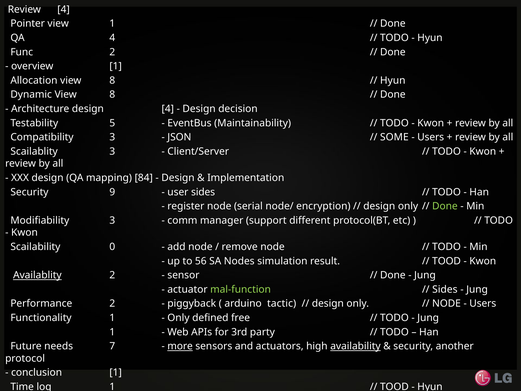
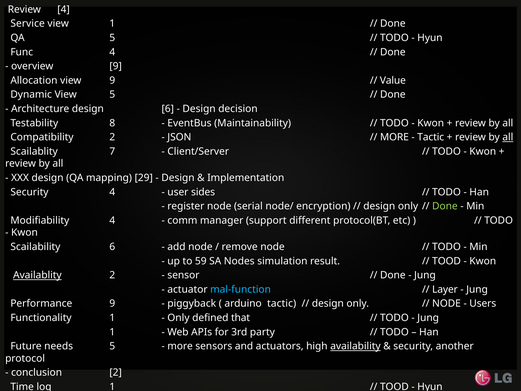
Pointer: Pointer -> Service (28, 24)
QA 4: 4 -> 5 (112, 38)
Func 2: 2 -> 4 (112, 52)
overview 1: 1 -> 9 (116, 66)
Allocation view 8: 8 -> 9 (112, 80)
Hyun: Hyun -> Value (393, 80)
Dynamic View 8: 8 -> 5 (112, 95)
design 4: 4 -> 6 (168, 109)
5: 5 -> 8 (112, 123)
Compatibility 3: 3 -> 2 (112, 137)
SOME: SOME -> MORE (394, 137)
Users: Users -> Tactic (431, 137)
all underline: none -> present (508, 137)
Scailablity 3: 3 -> 7 (112, 151)
84: 84 -> 29 (144, 178)
Security 9: 9 -> 4 (112, 192)
Modifiability 3: 3 -> 4 (112, 220)
Scailability 0: 0 -> 6 (112, 247)
56: 56 -> 59 (201, 261)
mal-function colour: light green -> light blue (241, 289)
Sides: Sides -> Layer (445, 289)
Performance 2: 2 -> 9 (112, 303)
free: free -> that (241, 318)
needs 7: 7 -> 5 (112, 346)
more underline: present -> none (180, 346)
conclusion 1: 1 -> 2 (116, 372)
